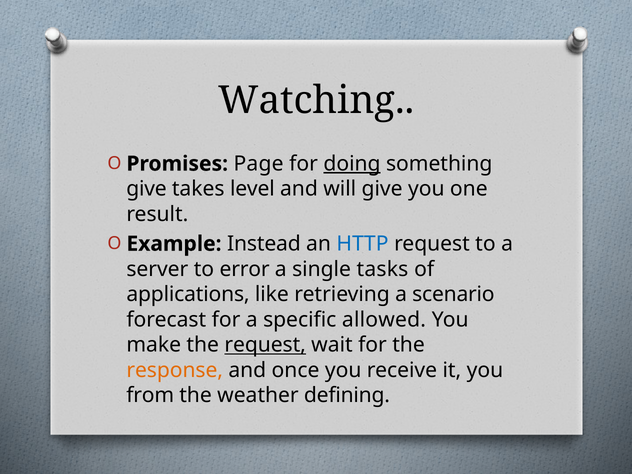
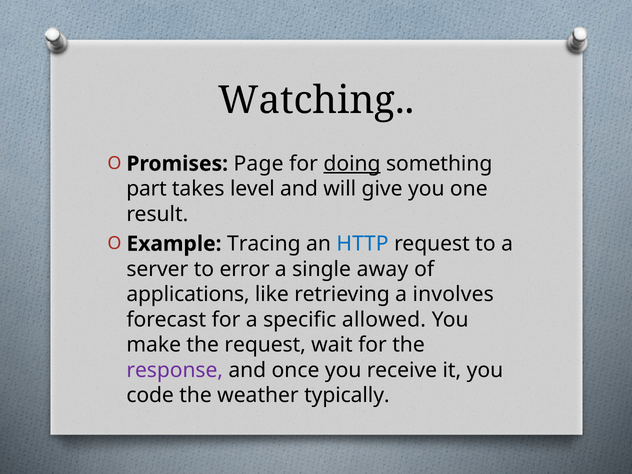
give: give -> part (147, 189)
Instead: Instead -> Tracing (264, 244)
tasks: tasks -> away (382, 269)
scenario: scenario -> involves (453, 294)
request underline: present -> none (265, 345)
response colour: orange -> purple (175, 370)
from: from -> code (150, 395)
defining: defining -> typically (347, 395)
